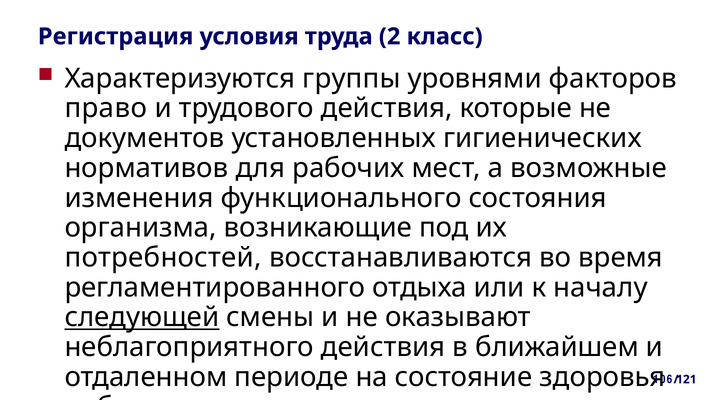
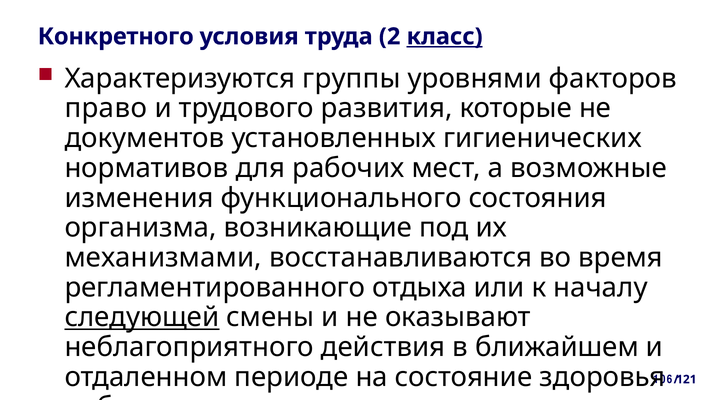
Регистрация: Регистрация -> Конкретного (116, 37)
класс underline: none -> present (445, 37)
трудового действия: действия -> развития (387, 108)
потребностей: потребностей -> механизмами (163, 258)
